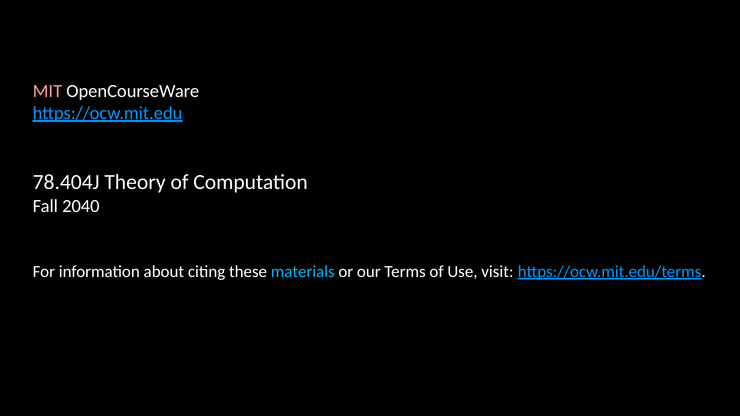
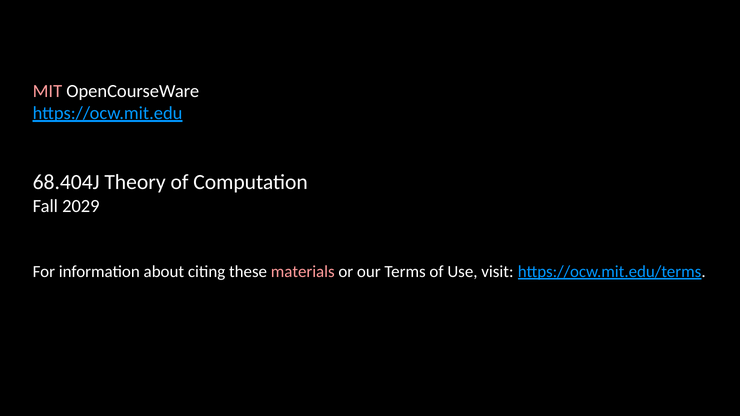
78.404J: 78.404J -> 68.404J (66, 182)
2040: 2040 -> 2029 (81, 206)
materials colour: light blue -> pink (303, 272)
